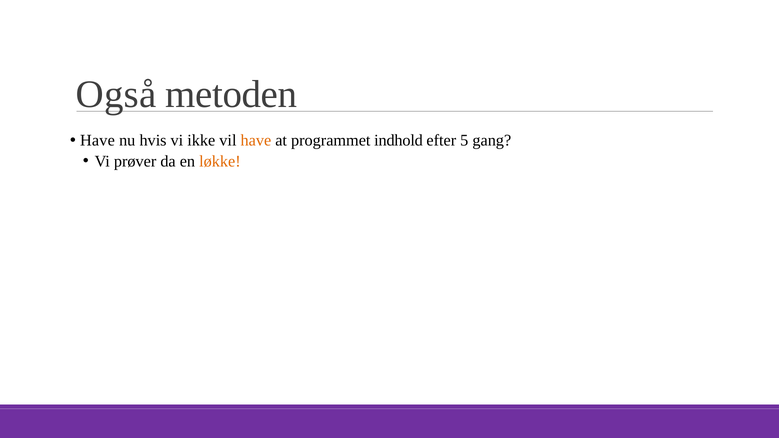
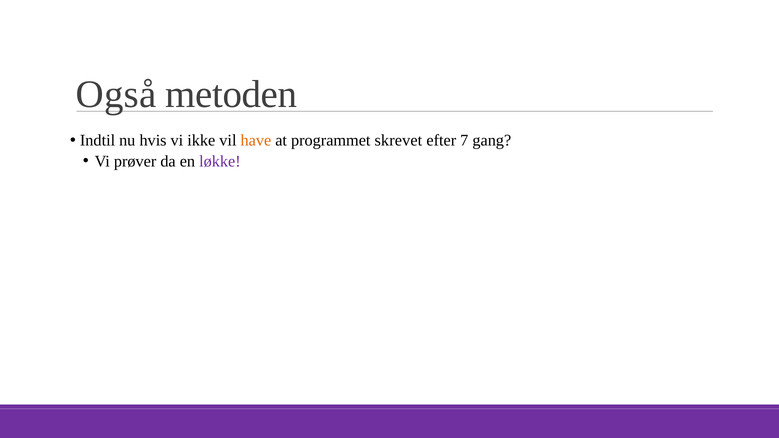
Have: Have -> Indtil (98, 140)
indhold: indhold -> skrevet (398, 140)
5: 5 -> 7 (464, 140)
løkke colour: orange -> purple (220, 161)
